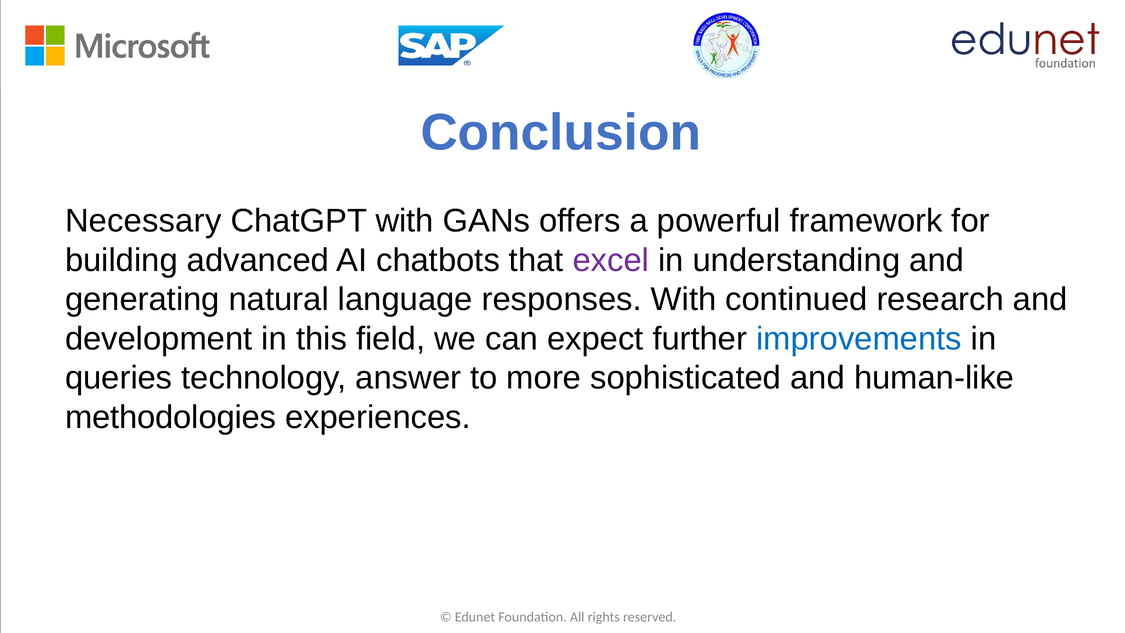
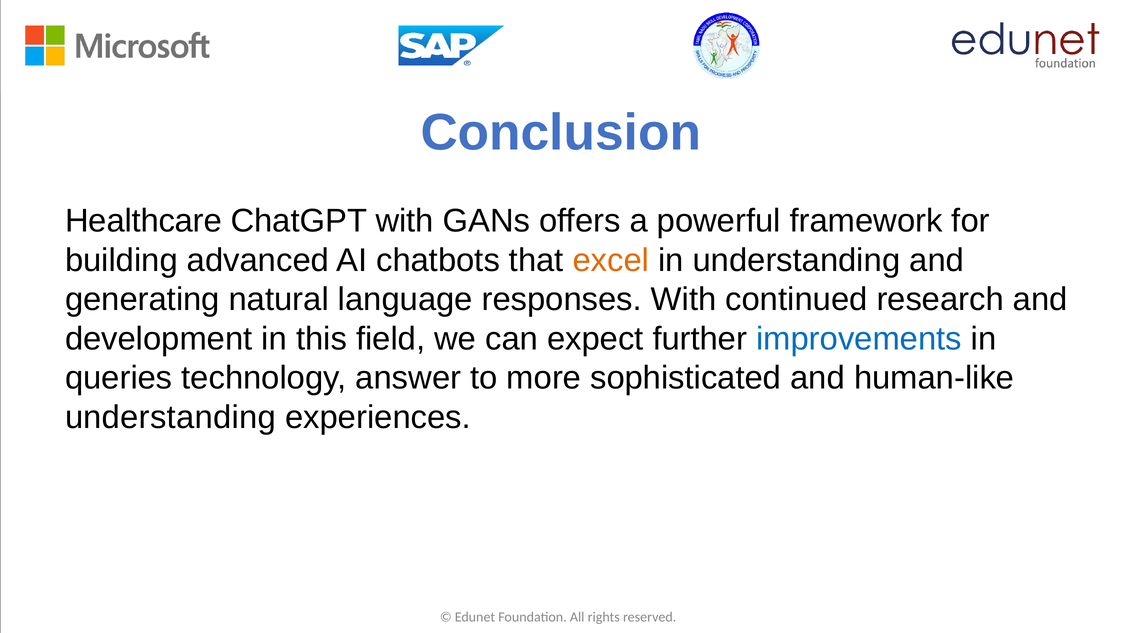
Necessary: Necessary -> Healthcare (143, 221)
excel colour: purple -> orange (611, 260)
methodologies: methodologies -> understanding (170, 417)
